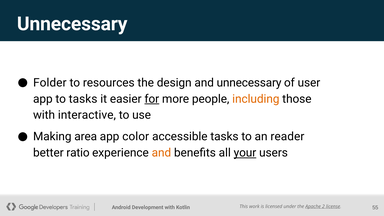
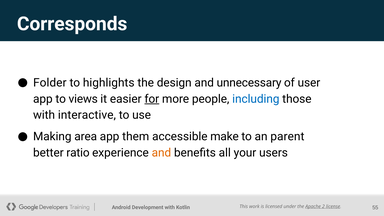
Unnecessary: Unnecessary -> Corresponds (72, 24)
resources: resources -> highlights (109, 83)
to tasks: tasks -> views (83, 99)
including colour: orange -> blue (256, 99)
color: color -> them (136, 137)
accessible tasks: tasks -> make (225, 137)
reader: reader -> parent (287, 137)
your underline: present -> none (245, 153)
